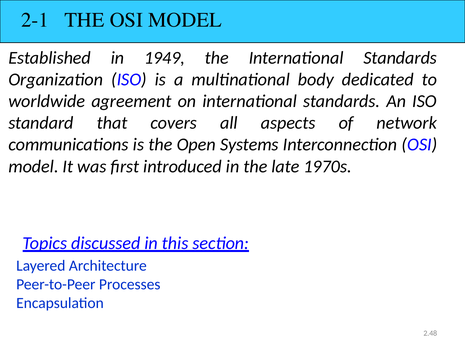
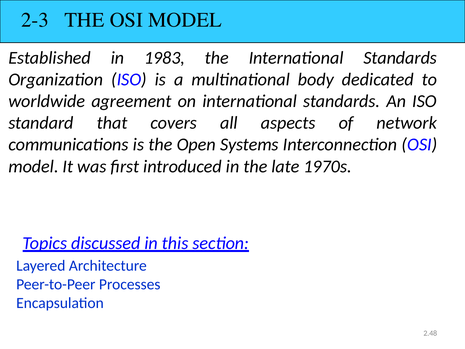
2-1: 2-1 -> 2-3 (35, 20)
1949: 1949 -> 1983 (165, 58)
